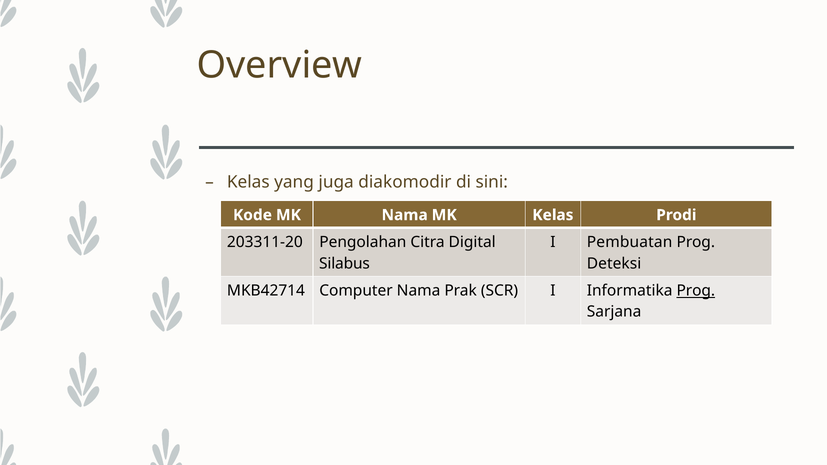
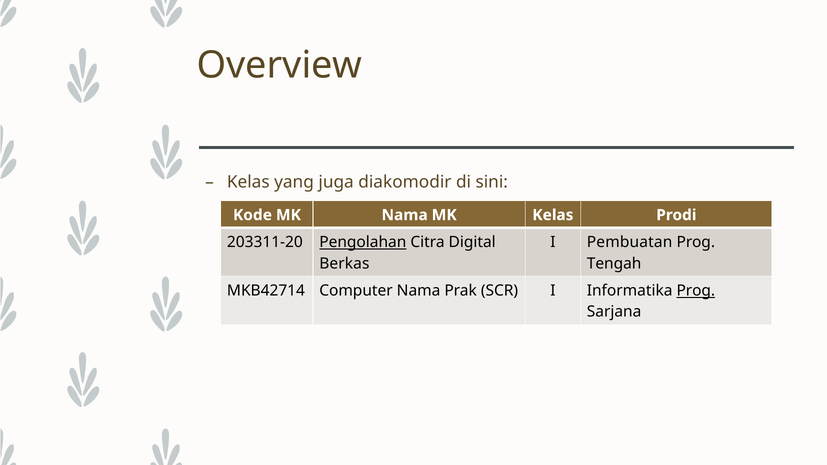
Pengolahan underline: none -> present (363, 242)
Silabus: Silabus -> Berkas (344, 264)
Deteksi: Deteksi -> Tengah (614, 264)
